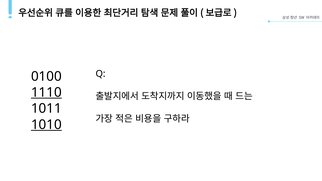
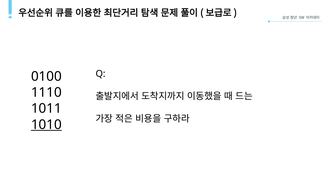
1110 underline: present -> none (46, 92)
